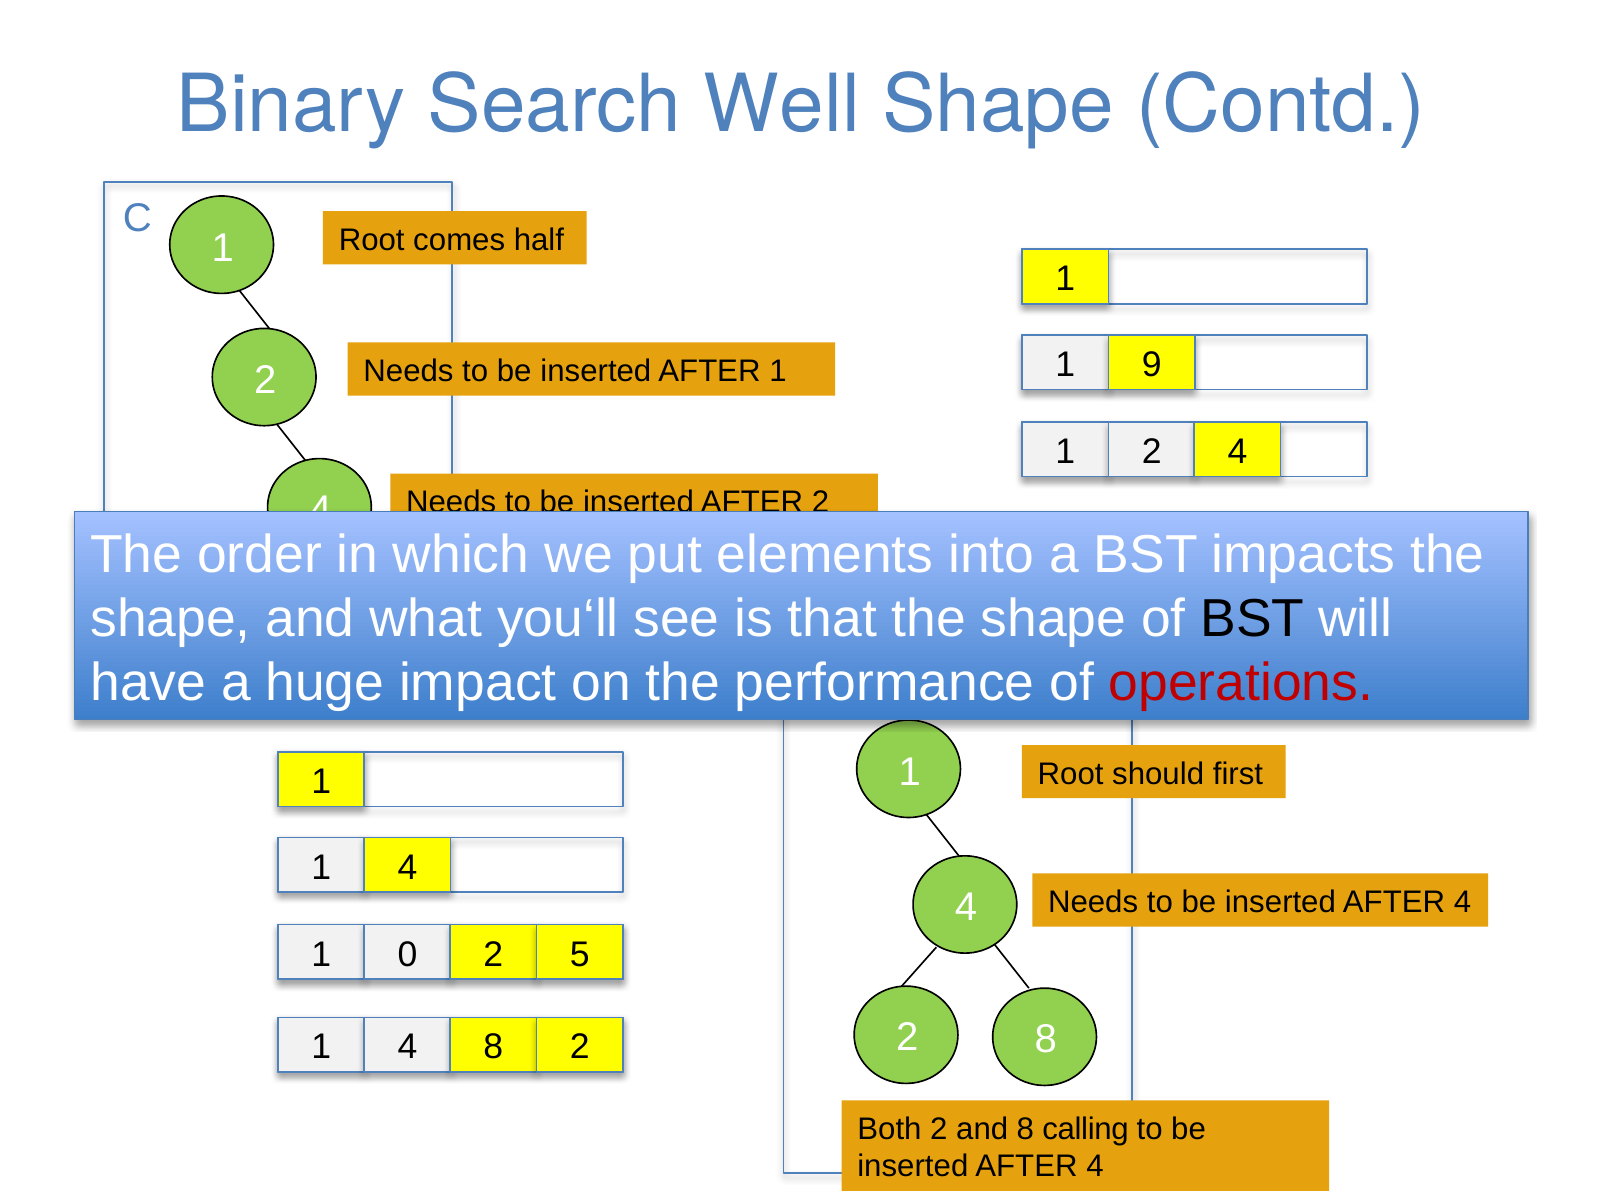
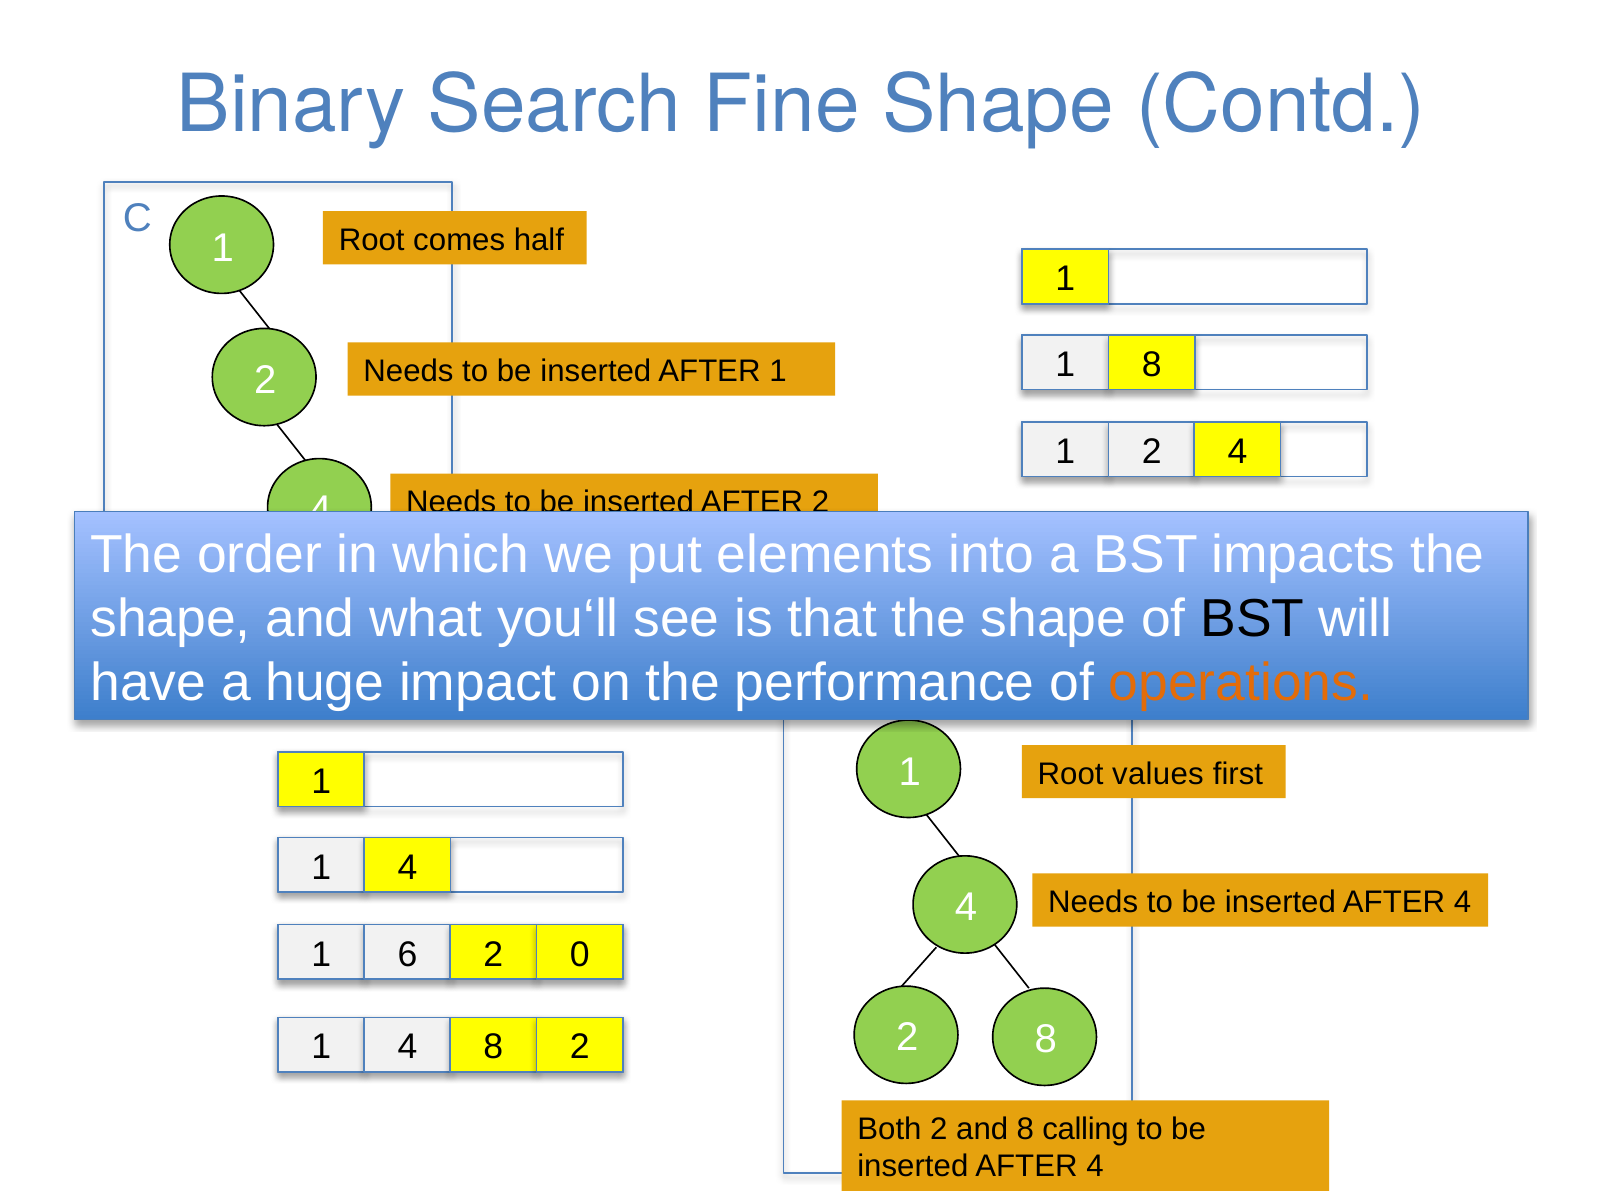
Well: Well -> Fine (782, 105)
1 9: 9 -> 8 (1152, 365)
operations colour: red -> orange (1241, 683)
should: should -> values (1158, 774)
0: 0 -> 6 (408, 955)
5: 5 -> 0 (580, 955)
